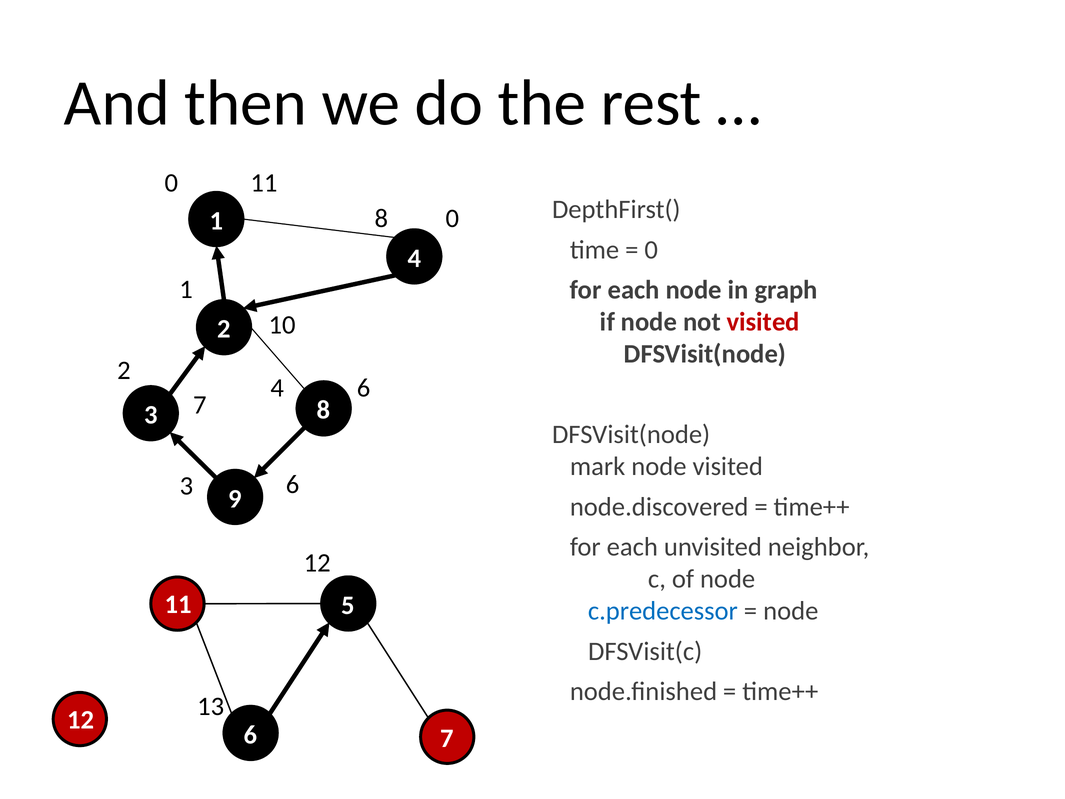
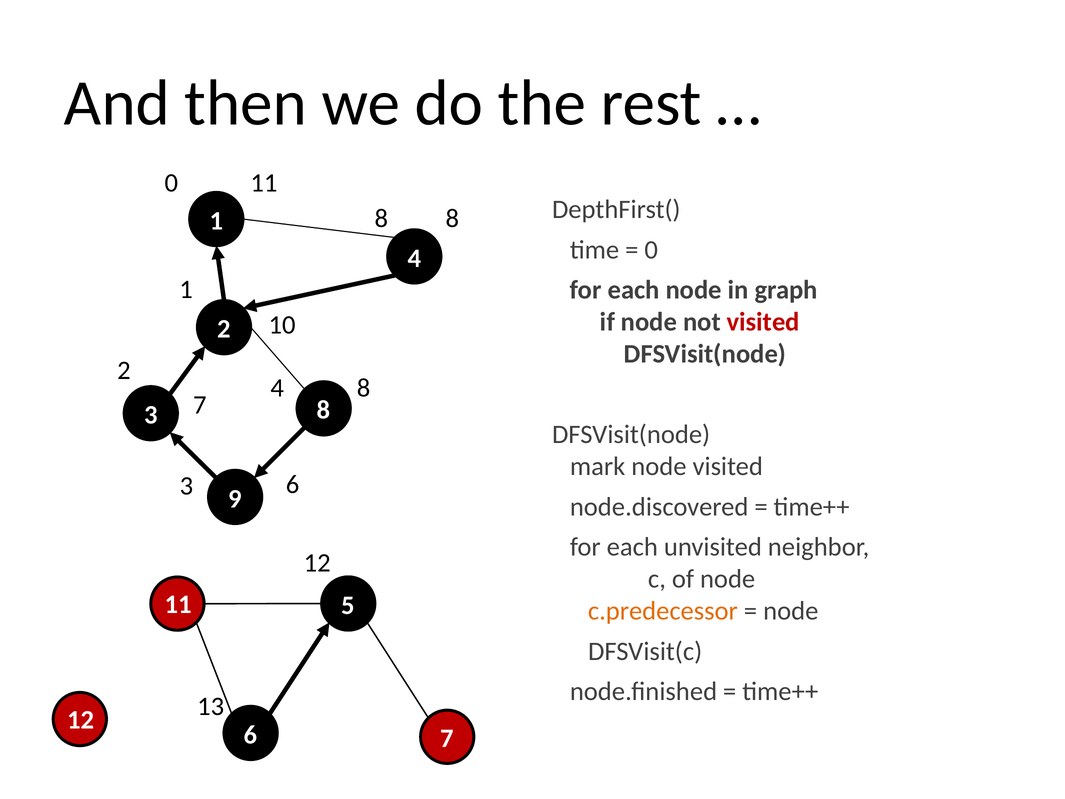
8 0: 0 -> 8 (452, 218)
4 6: 6 -> 8 (364, 388)
c.predecessor colour: blue -> orange (663, 611)
